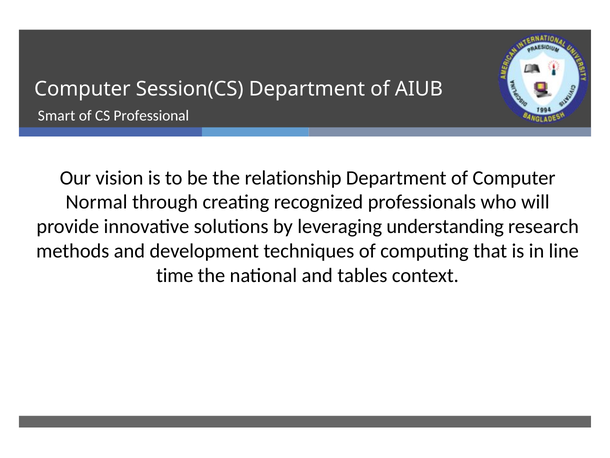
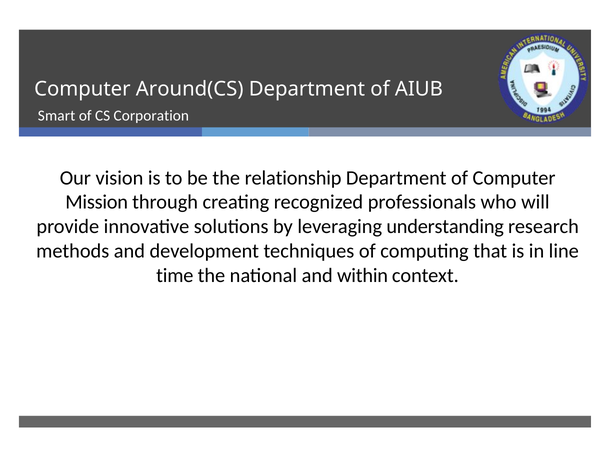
Session(CS: Session(CS -> Around(CS (190, 89)
Professional: Professional -> Corporation (151, 116)
Normal: Normal -> Mission (97, 202)
tables: tables -> within (363, 275)
